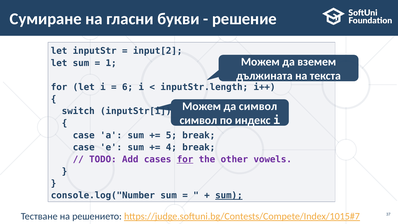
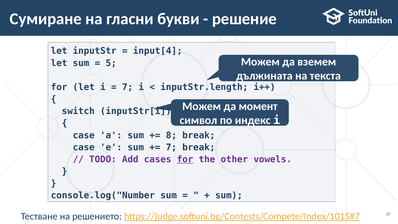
input[2: input[2 -> input[4 (158, 51)
1: 1 -> 5 (111, 63)
6: 6 -> 7 (128, 87)
да символ: символ -> момент (258, 106)
5: 5 -> 8 (171, 135)
4: 4 -> 7 (171, 147)
sum underline: present -> none (229, 195)
